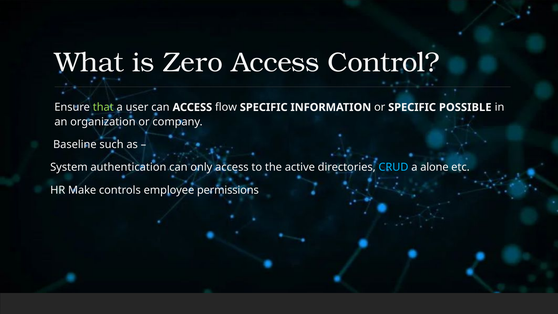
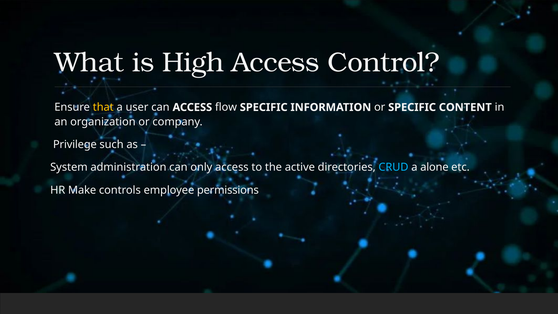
Zero: Zero -> High (193, 62)
that colour: light green -> yellow (103, 107)
POSSIBLE: POSSIBLE -> CONTENT (465, 107)
Baseline: Baseline -> Privilege (75, 145)
authentication: authentication -> administration (128, 167)
